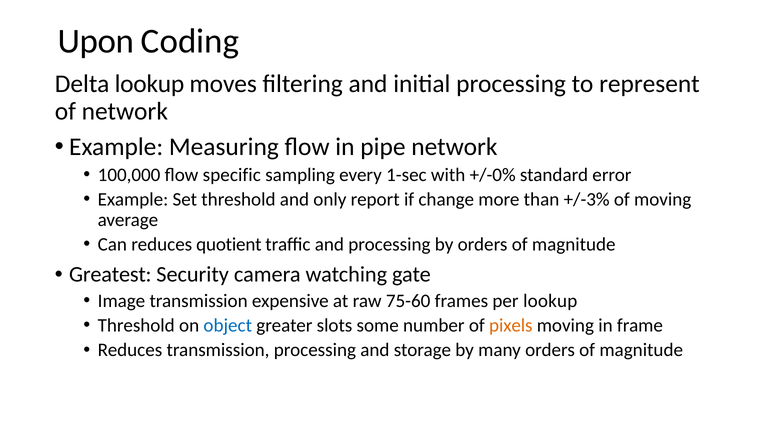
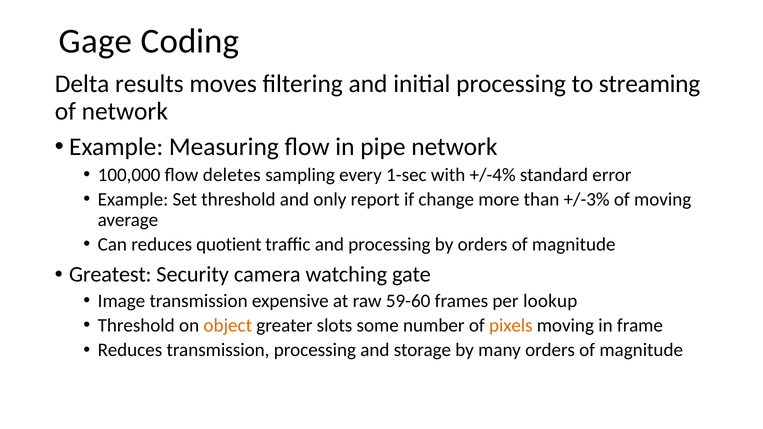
Upon: Upon -> Gage (95, 41)
Delta lookup: lookup -> results (149, 84)
represent: represent -> streaming (650, 84)
specific: specific -> deletes (232, 175)
+/-0%: +/-0% -> +/-4% (493, 175)
75-60: 75-60 -> 59-60 (408, 301)
object colour: blue -> orange (228, 326)
